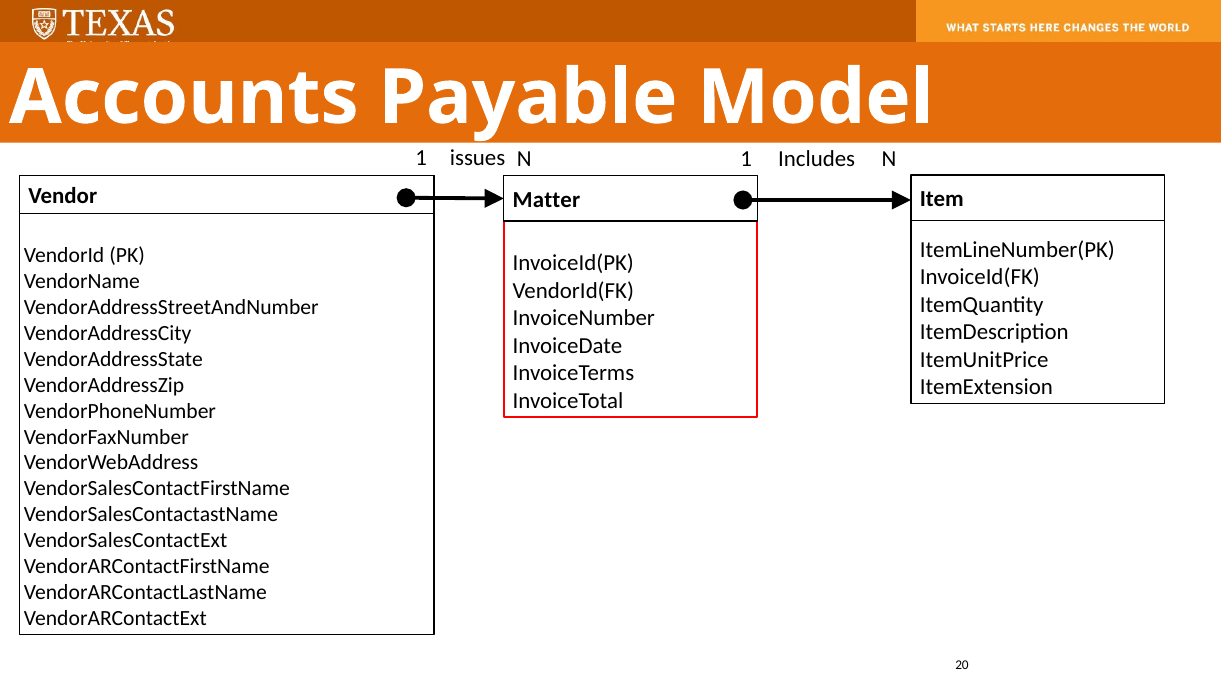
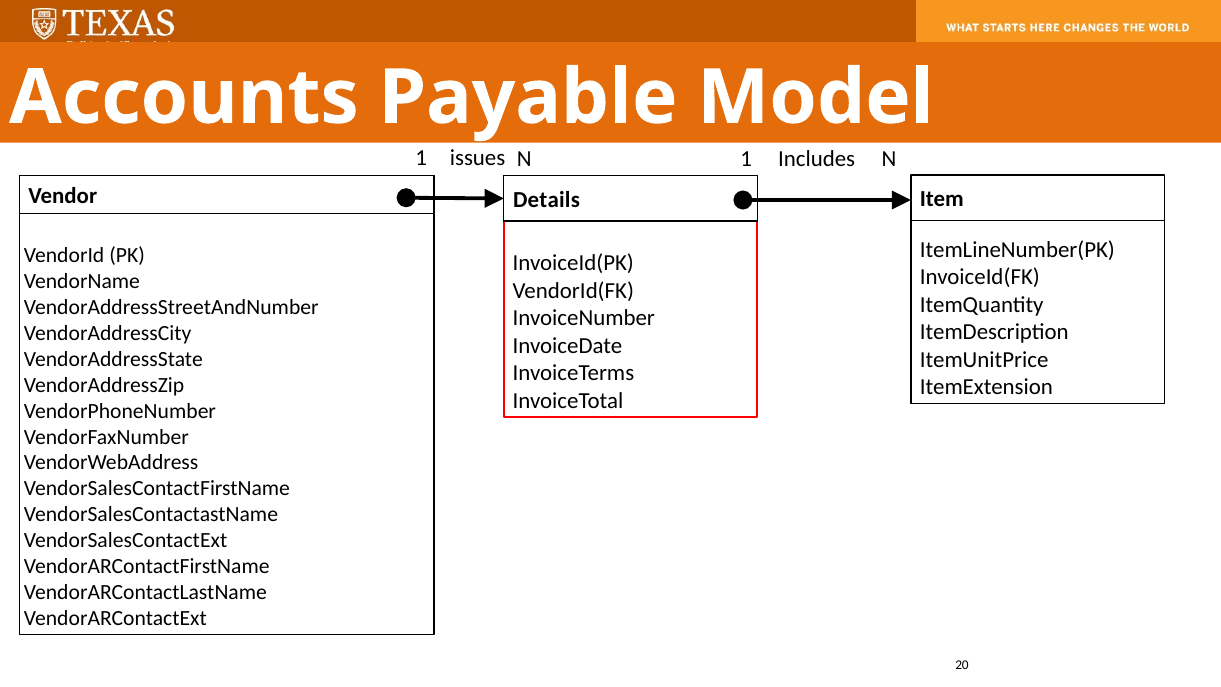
Matter: Matter -> Details (546, 200)
